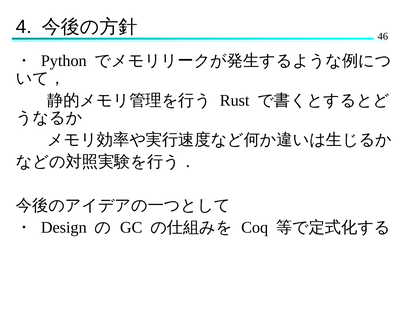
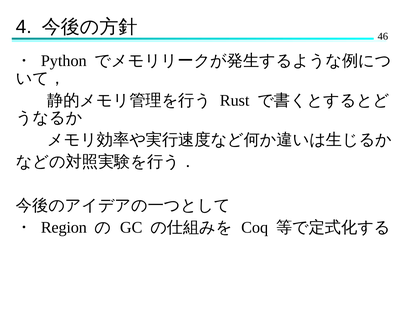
Design: Design -> Region (64, 227)
